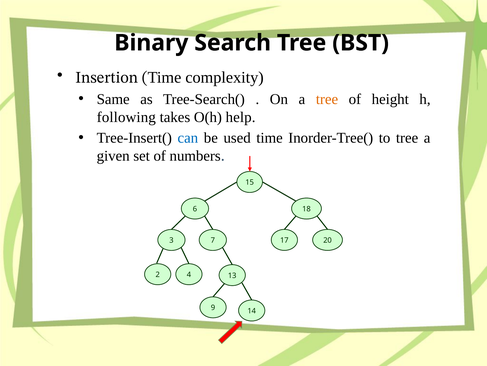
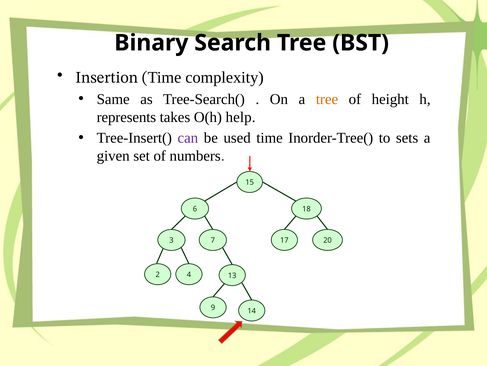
following: following -> represents (126, 117)
can colour: blue -> purple (188, 138)
to tree: tree -> sets (407, 138)
